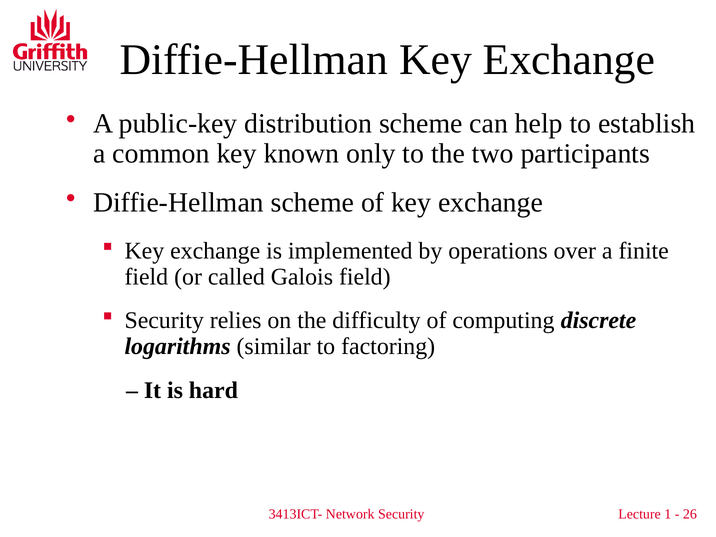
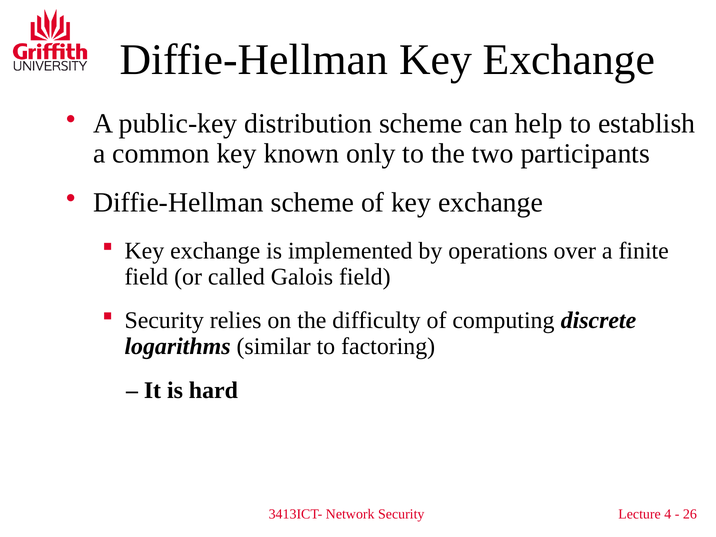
1: 1 -> 4 (668, 514)
